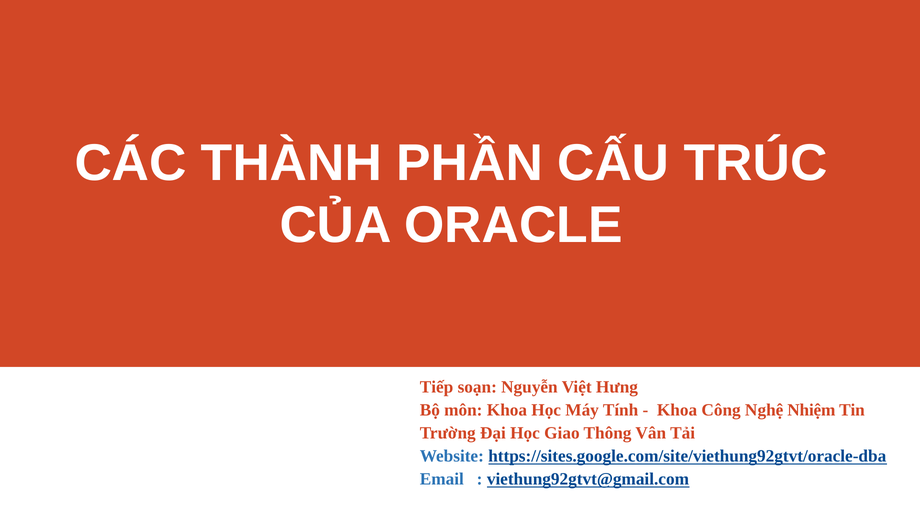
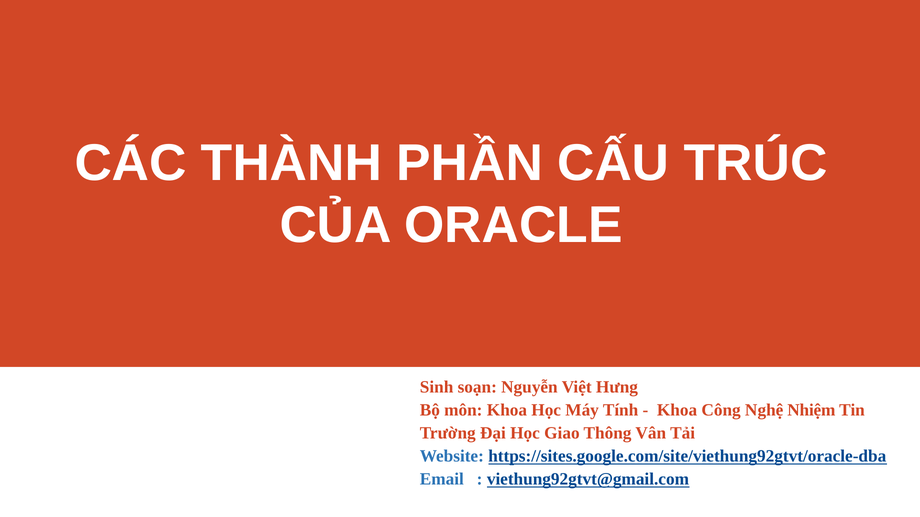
Tiếp: Tiếp -> Sinh (437, 388)
